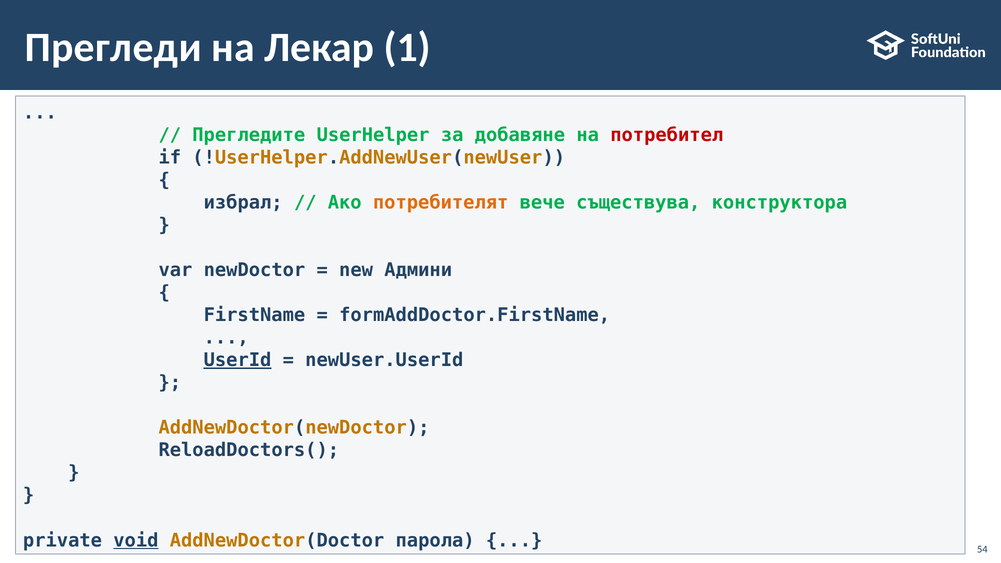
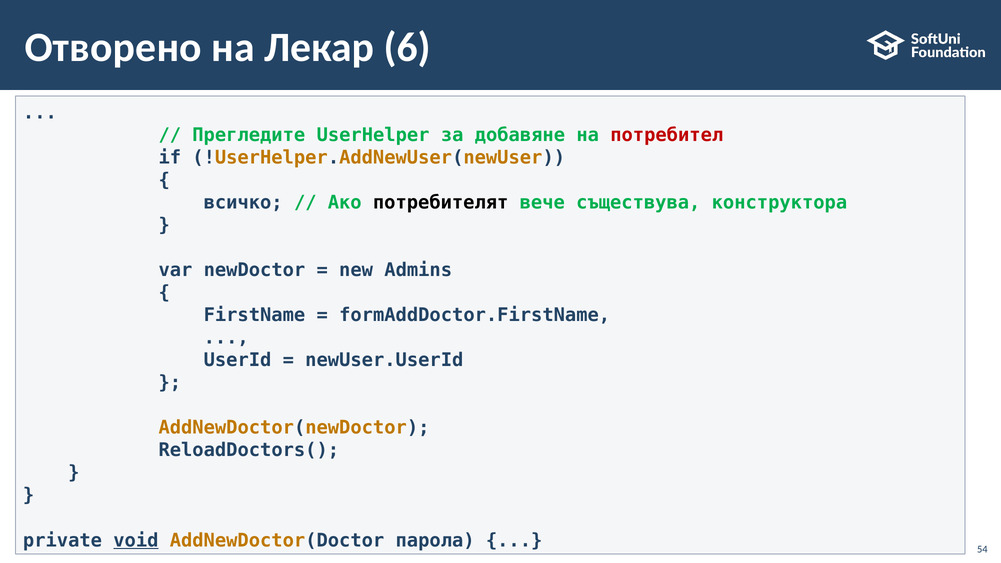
Прегледи: Прегледи -> Отворено (113, 47)
1: 1 -> 6 (407, 47)
избрал: избрал -> всичко (243, 203)
потребителят colour: orange -> black (441, 203)
Админи: Админи -> Admins (418, 270)
UserId underline: present -> none (238, 360)
